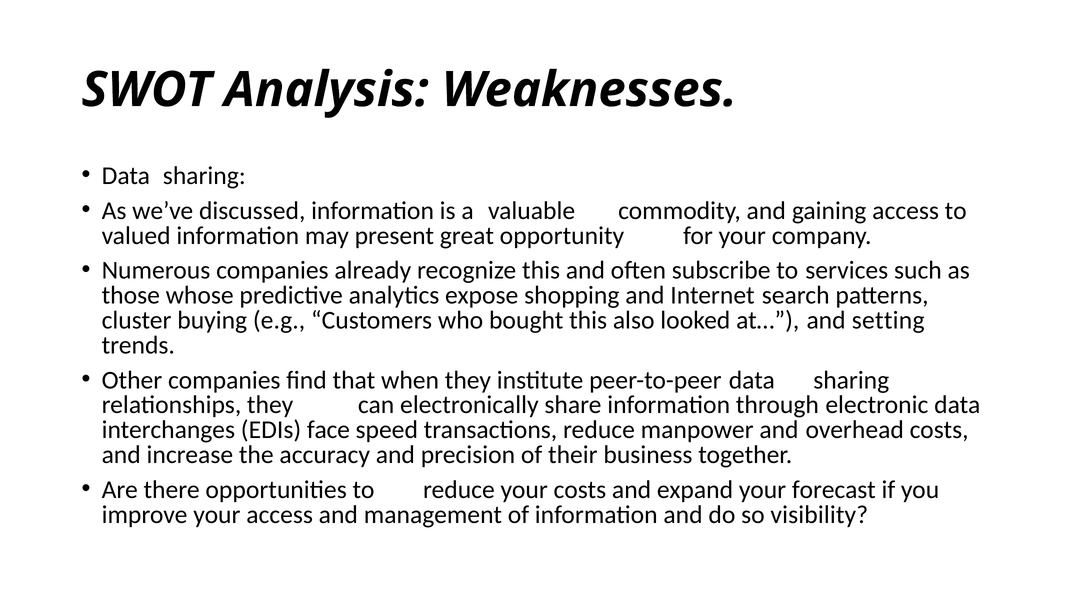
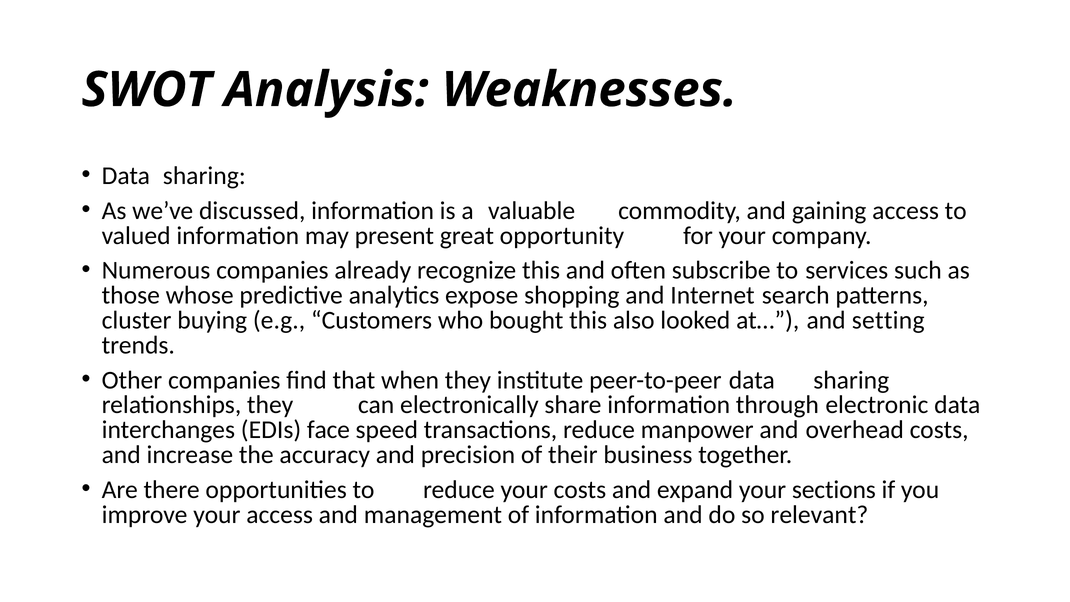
forecast: forecast -> sections (834, 490)
visibility: visibility -> relevant (819, 515)
